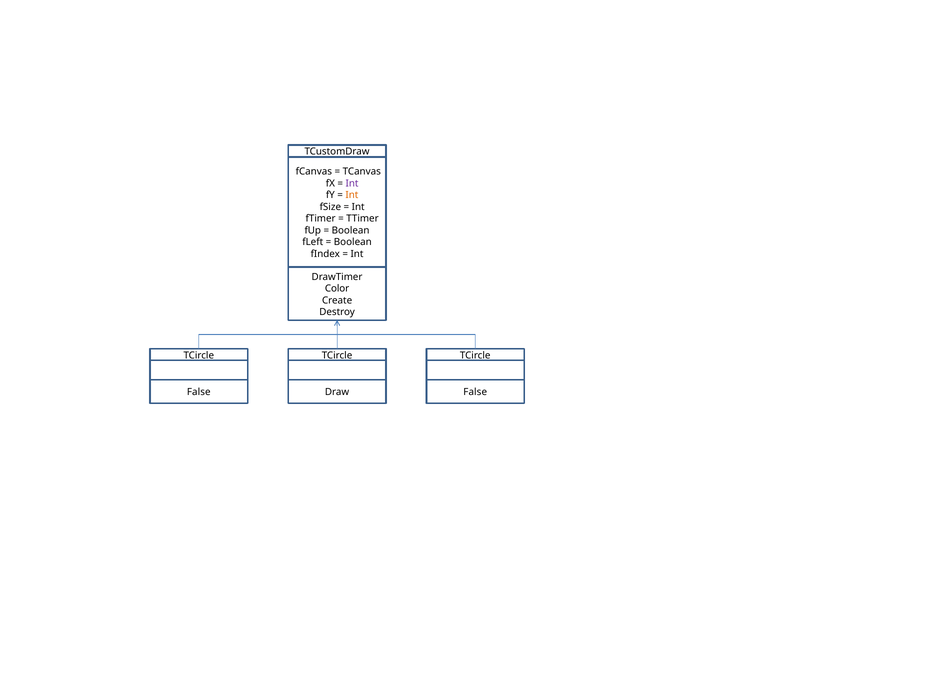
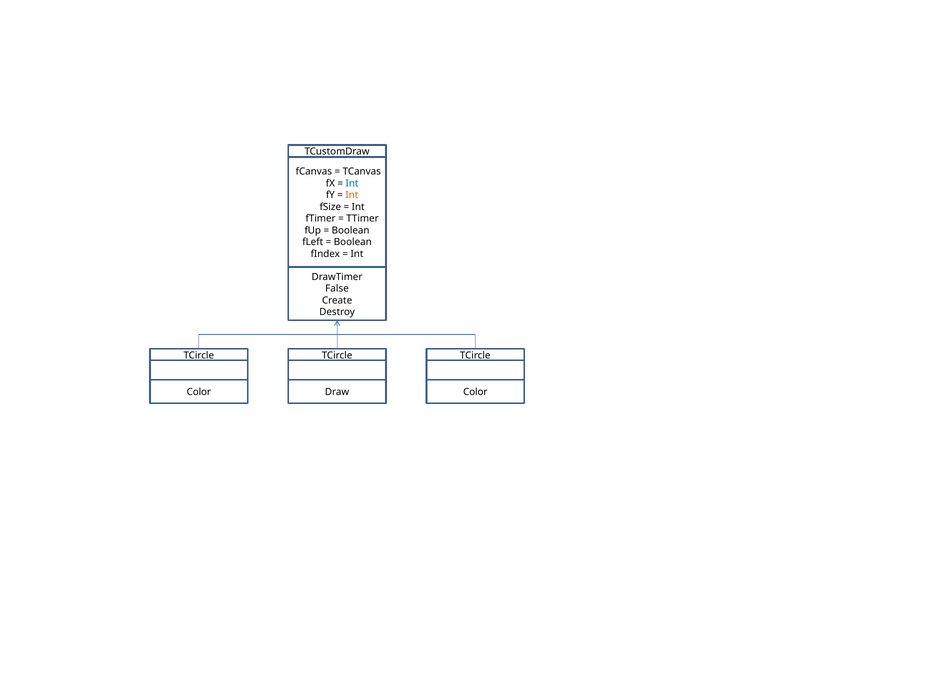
Int colour: purple -> blue (352, 183)
Color: Color -> False (337, 289)
False: False -> Color (199, 392)
False: False -> Color (475, 392)
